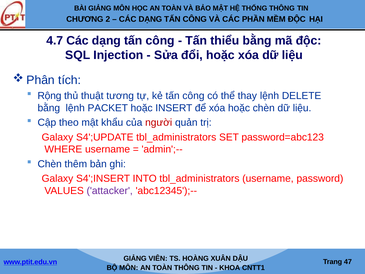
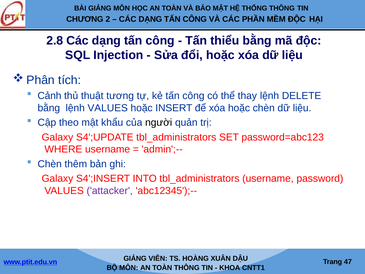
4.7: 4.7 -> 2.8 (55, 40)
Rộng: Rộng -> Cảnh (49, 96)
lệnh PACKET: PACKET -> VALUES (108, 108)
người colour: red -> black (159, 122)
